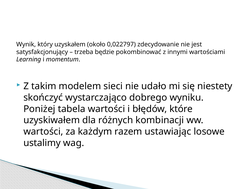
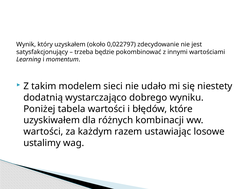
skończyć: skończyć -> dodatnią (43, 98)
